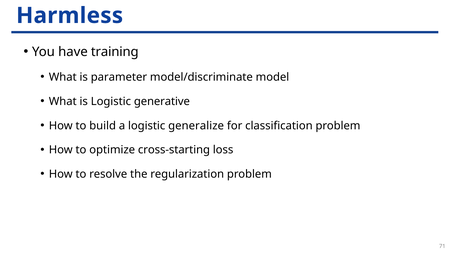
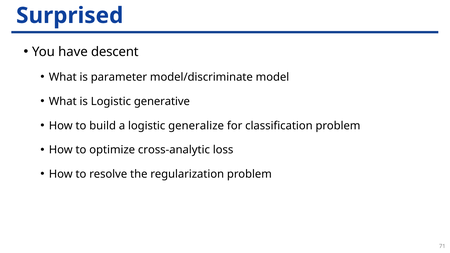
Harmless: Harmless -> Surprised (70, 16)
training: training -> descent (115, 52)
cross-starting: cross-starting -> cross-analytic (174, 150)
